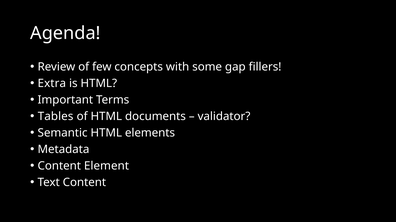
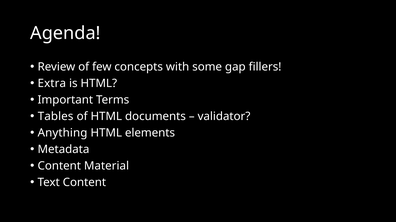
Semantic: Semantic -> Anything (63, 133)
Element: Element -> Material (106, 166)
